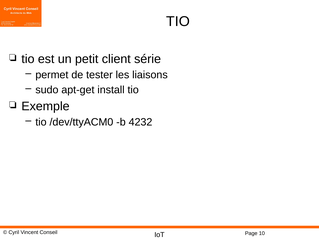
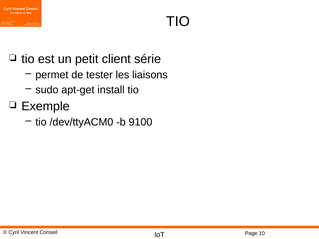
4232: 4232 -> 9100 (140, 122)
